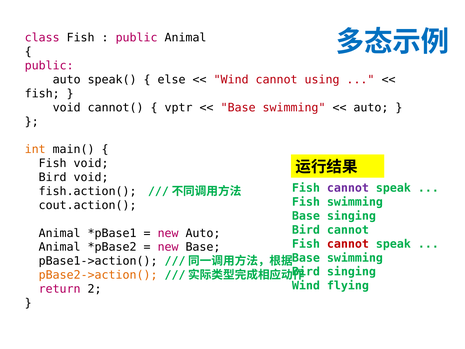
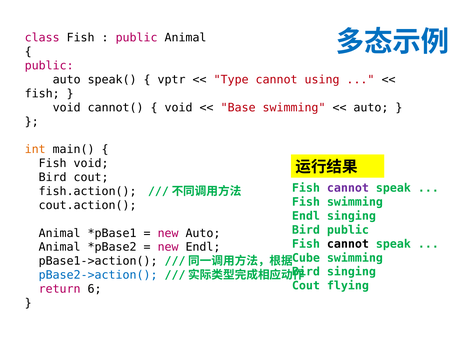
else: else -> vptr (172, 80)
Wind: Wind -> Type (231, 80)
vptr: vptr -> void (179, 107)
Bird void: void -> cout (91, 177)
Base: Base -> Endl (306, 216)
Bird cannot: cannot -> public (348, 230)
cannot colour: red -> black (348, 244)
new Base: Base -> Endl (203, 247)
Base: Base -> Cube (306, 258)
pBase2->action( colour: orange -> blue (98, 275)
Wind: Wind -> Cout (306, 286)
2: 2 -> 6 (95, 289)
